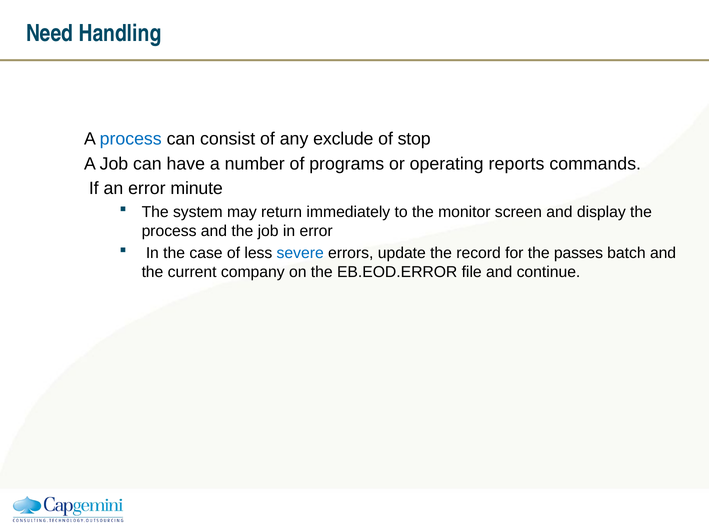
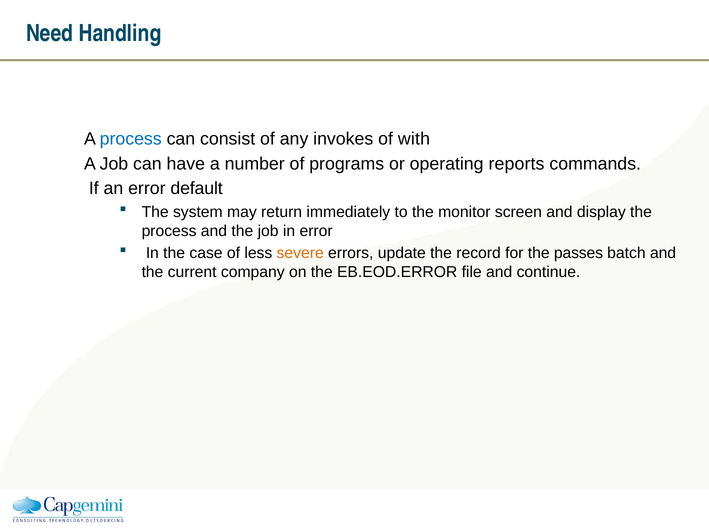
exclude: exclude -> invokes (343, 139)
stop: stop -> with (414, 139)
minute: minute -> default (197, 189)
severe colour: blue -> orange (300, 253)
